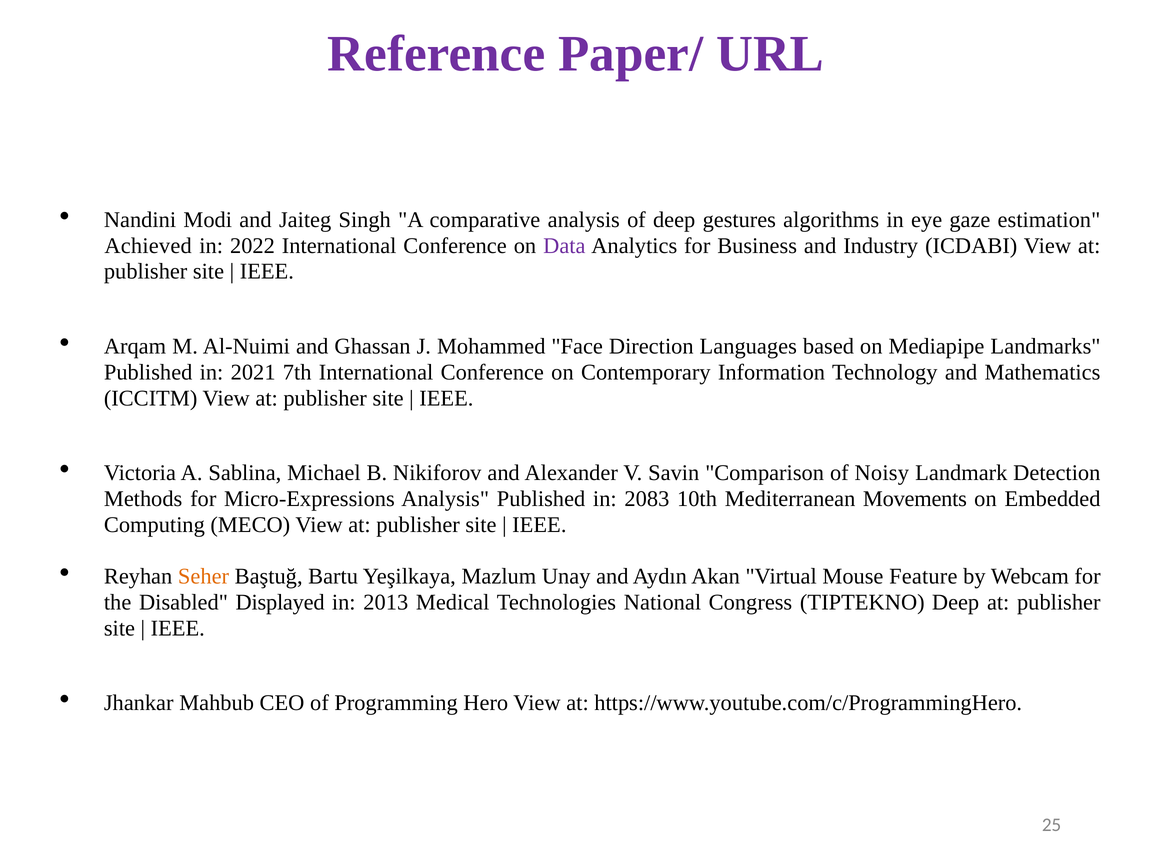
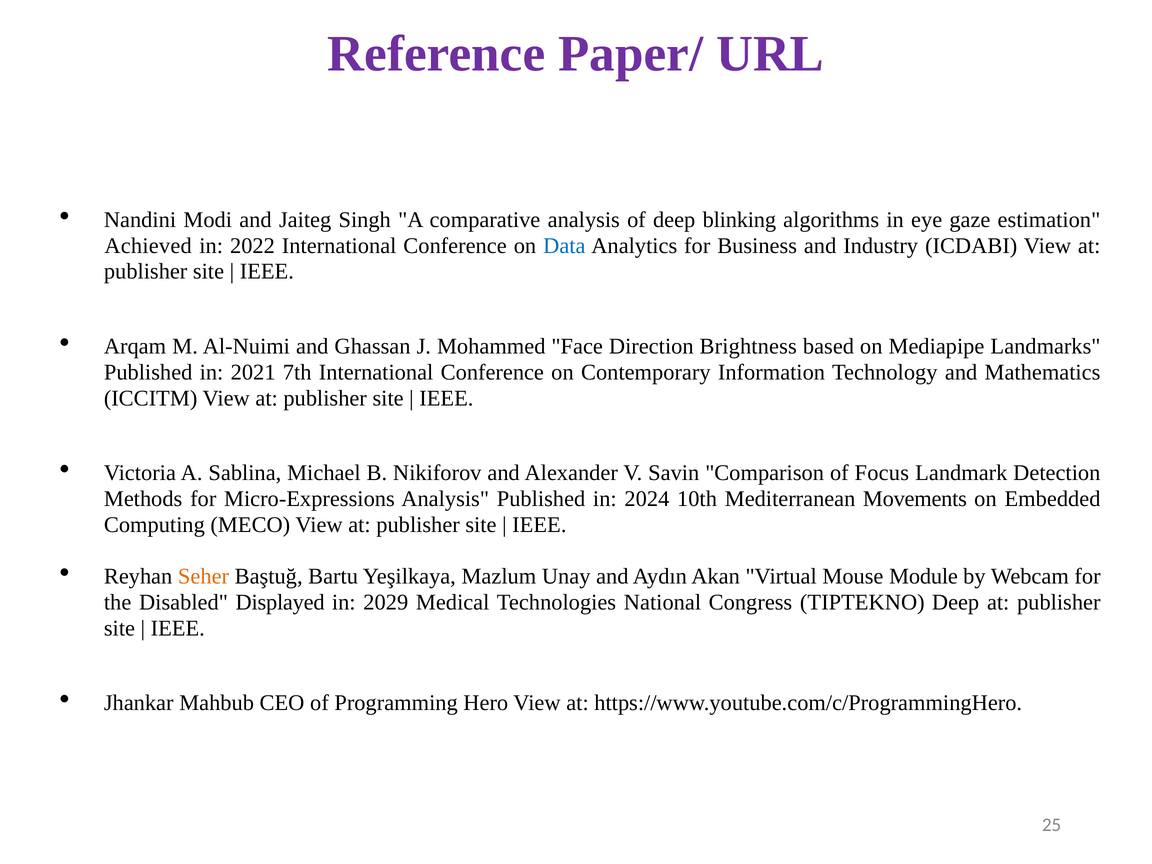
gestures: gestures -> blinking (739, 220)
Data colour: purple -> blue (564, 246)
Languages: Languages -> Brightness (748, 346)
Noisy: Noisy -> Focus (882, 473)
2083: 2083 -> 2024 (647, 499)
Feature: Feature -> Module (924, 576)
2013: 2013 -> 2029 (386, 602)
